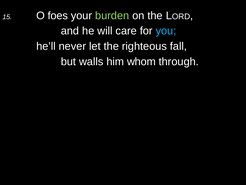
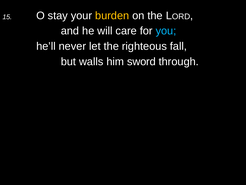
foes: foes -> stay (58, 16)
burden colour: light green -> yellow (112, 16)
whom: whom -> sword (141, 61)
